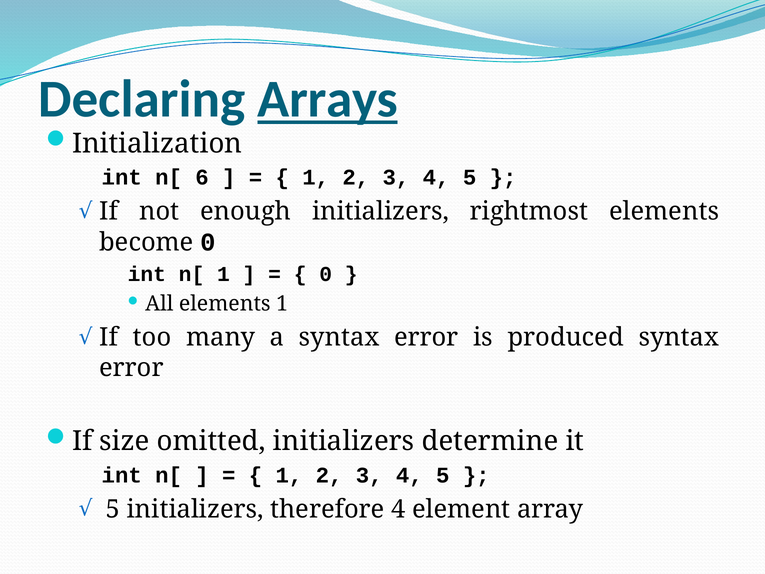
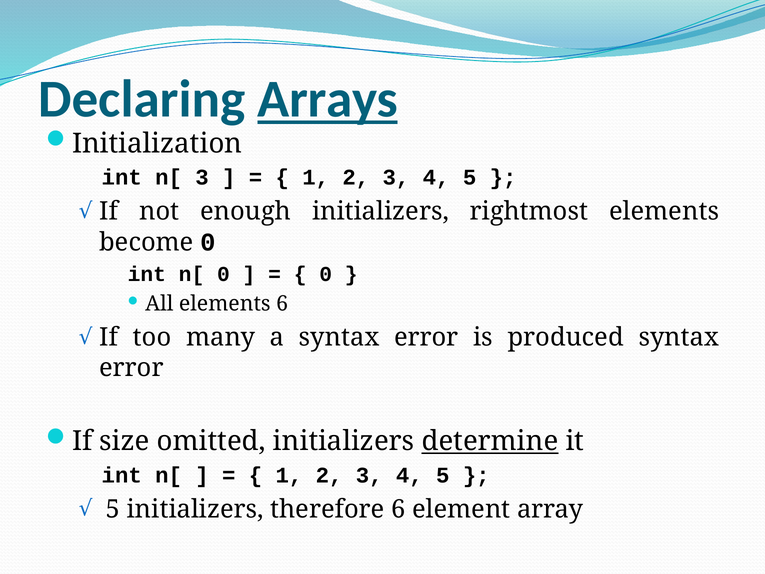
n[ 6: 6 -> 3 (202, 177)
n[ 1: 1 -> 0 (223, 274)
elements 1: 1 -> 6 (282, 304)
determine underline: none -> present (490, 441)
therefore 4: 4 -> 6 (398, 509)
